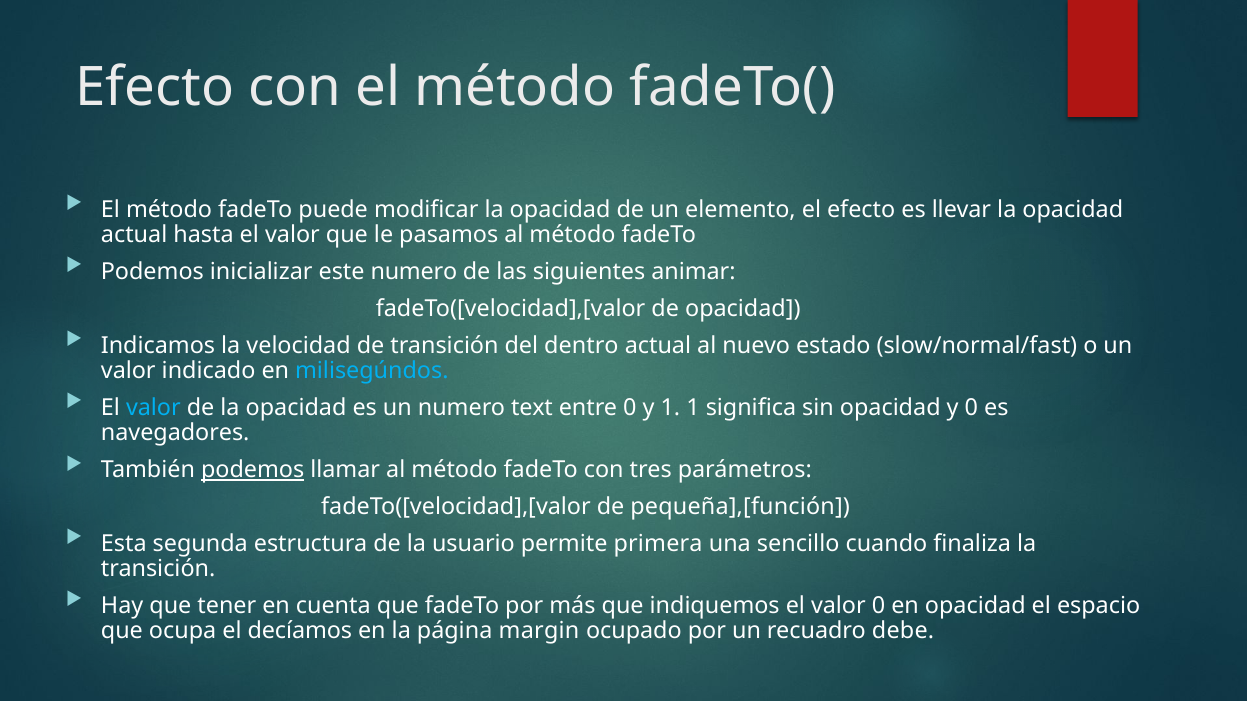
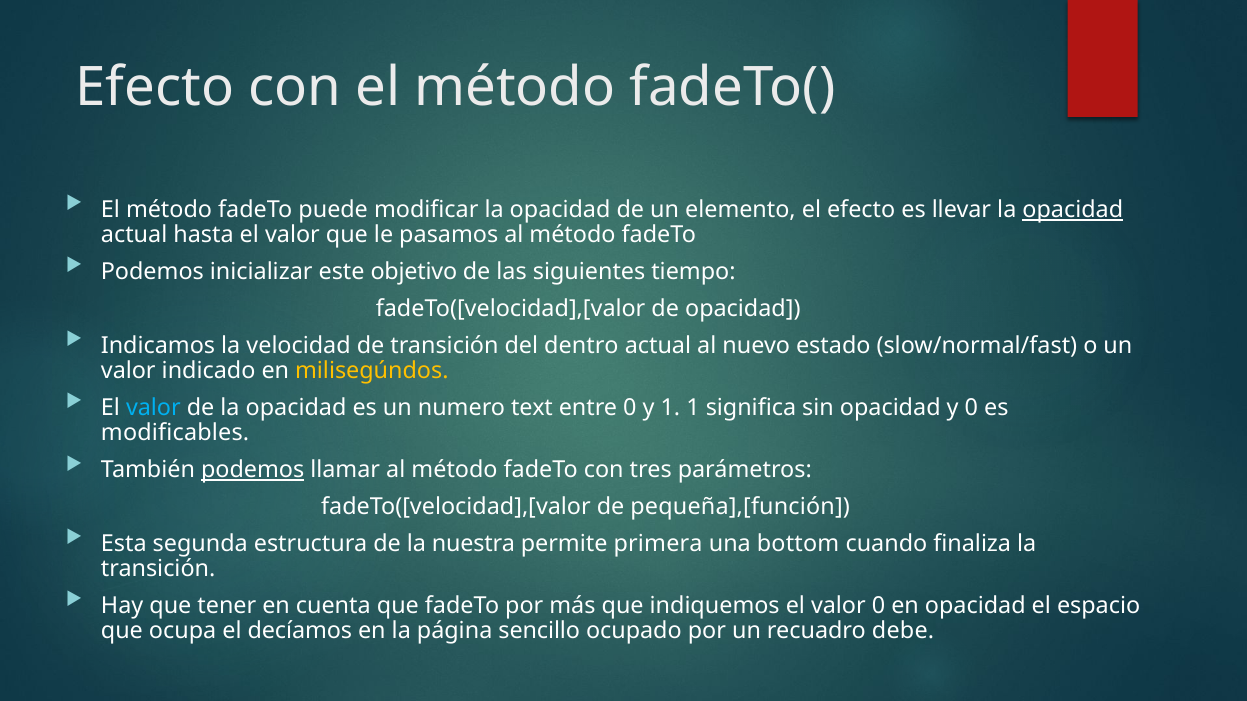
opacidad underline: none -> present (1073, 210)
este numero: numero -> objetivo (414, 272)
animar: animar -> tiempo (693, 272)
milisegúndos colour: light blue -> yellow (372, 371)
navegadores: navegadores -> modificables (175, 433)
usuario: usuario -> nuestra (474, 544)
sencillo: sencillo -> bottom (798, 544)
margin: margin -> sencillo (539, 632)
